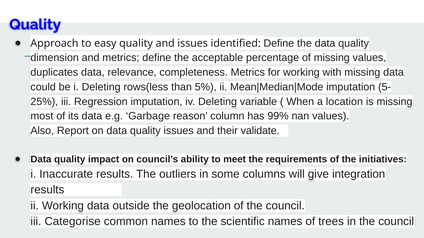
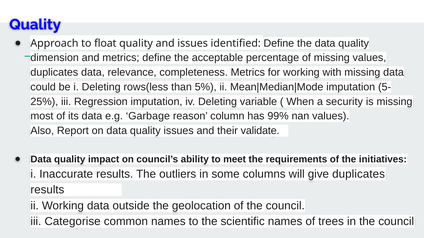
easy: easy -> float (105, 43)
location: location -> security (344, 102)
give integration: integration -> duplicates (359, 174)
